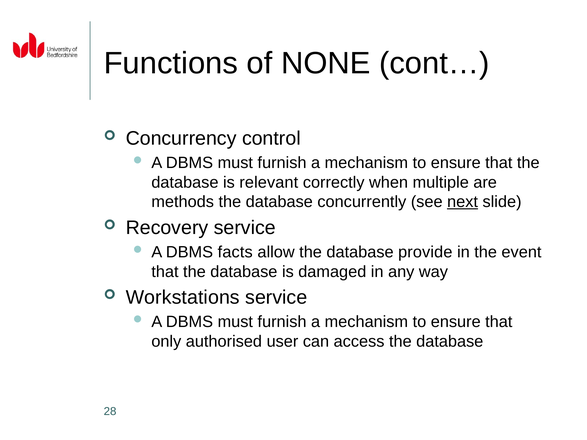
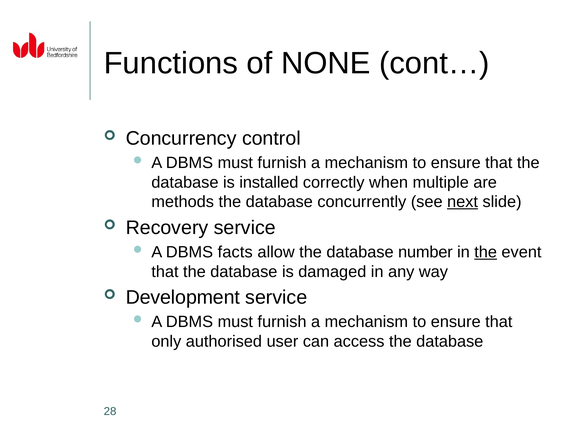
relevant: relevant -> installed (269, 182)
provide: provide -> number (425, 252)
the underline: none -> present (486, 252)
Workstations: Workstations -> Development (183, 298)
